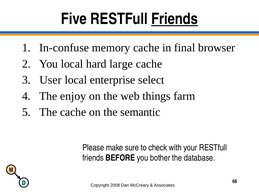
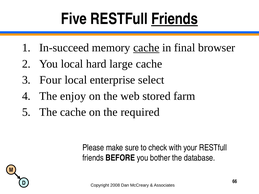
In-confuse: In-confuse -> In-succeed (64, 48)
cache underline: none -> present (146, 48)
User: User -> Four (50, 80)
things: things -> stored (157, 96)
semantic: semantic -> required (140, 112)
